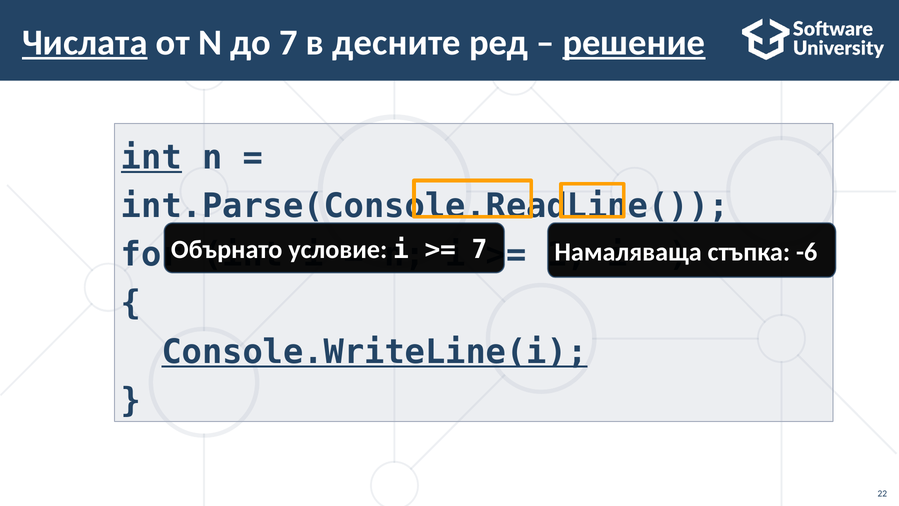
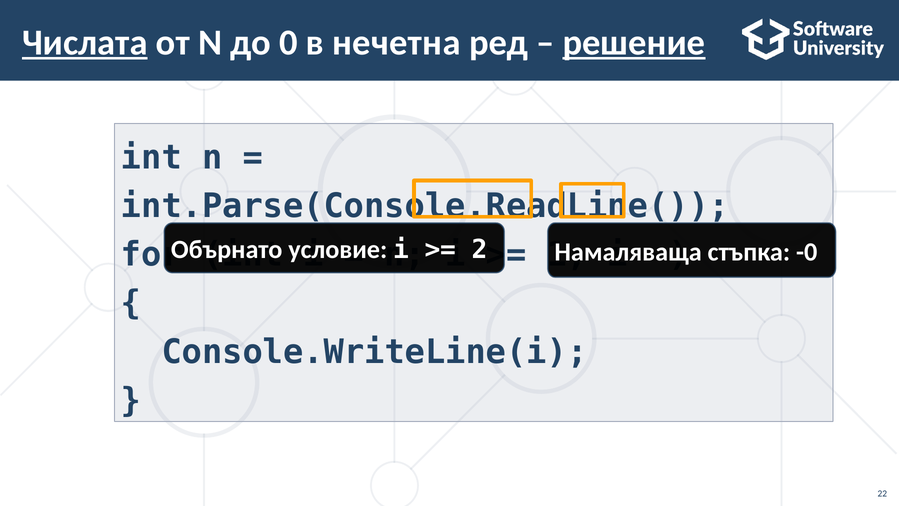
до 7: 7 -> 0 (288, 42)
десните: десните -> нечетна (396, 42)
int underline: present -> none (151, 158)
7: 7 -> 2 (480, 250)
-6: -6 -> -0 (807, 252)
Console.WriteLine(i underline: present -> none (374, 352)
